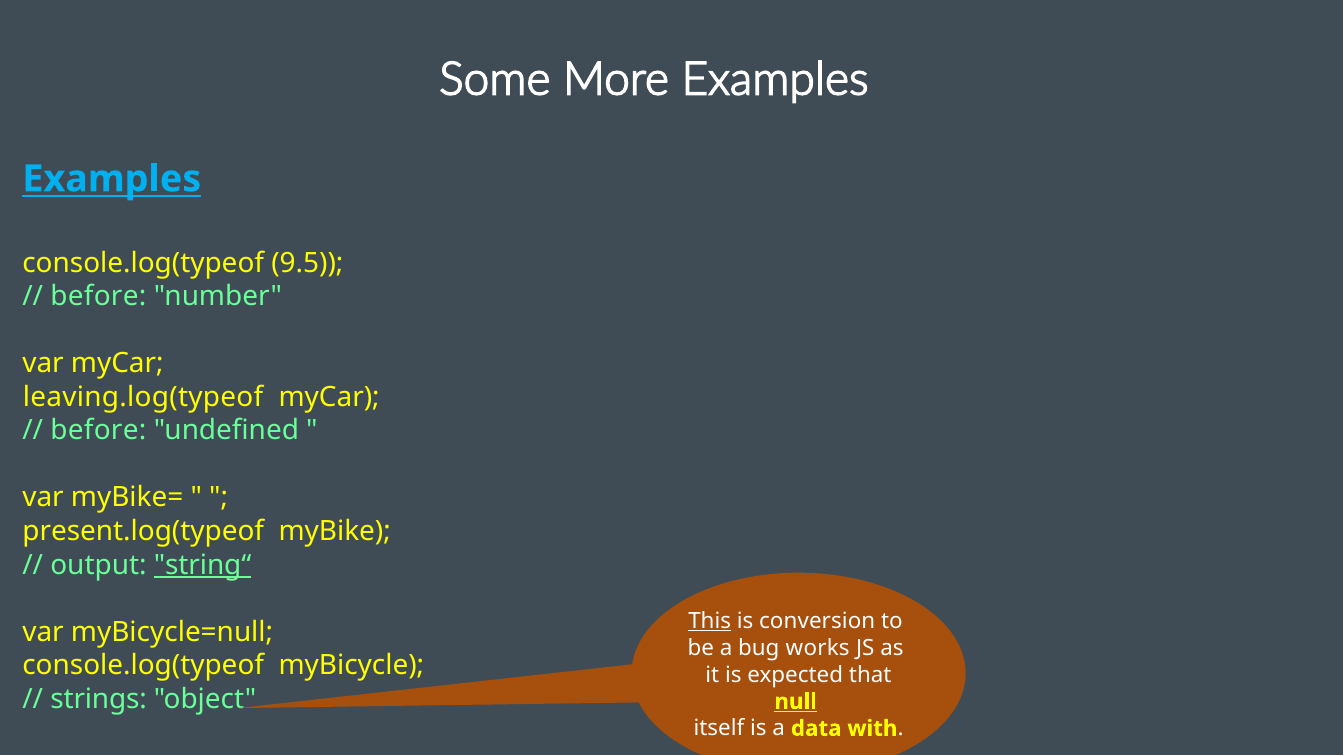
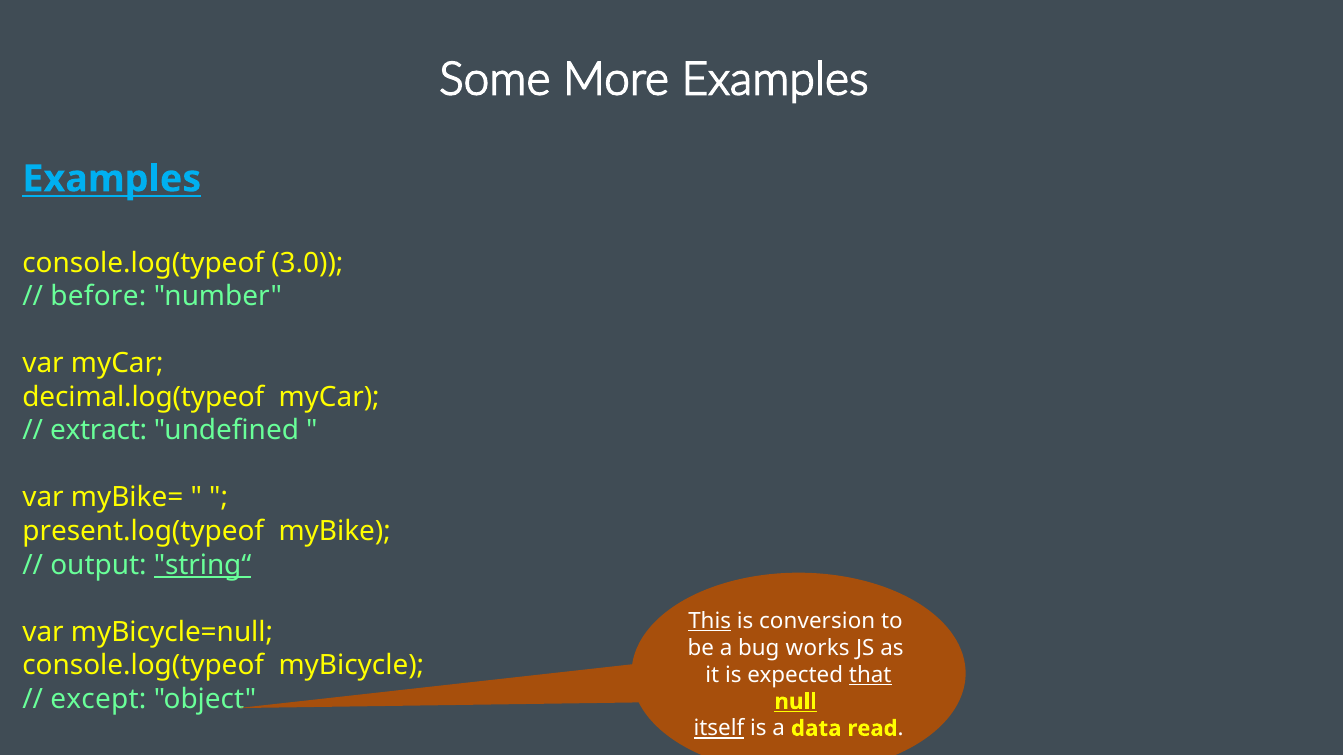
9.5: 9.5 -> 3.0 (307, 263)
leaving.log(typeof: leaving.log(typeof -> decimal.log(typeof (143, 397)
before: before -> extract (99, 431)
that underline: none -> present (870, 675)
strings: strings -> except (98, 699)
itself underline: none -> present (719, 729)
with: with -> read (872, 729)
